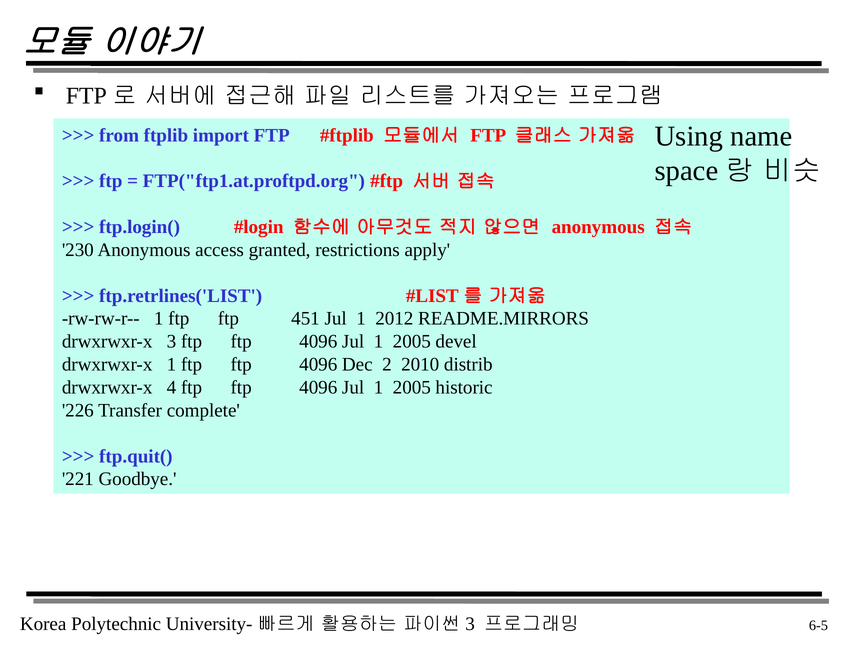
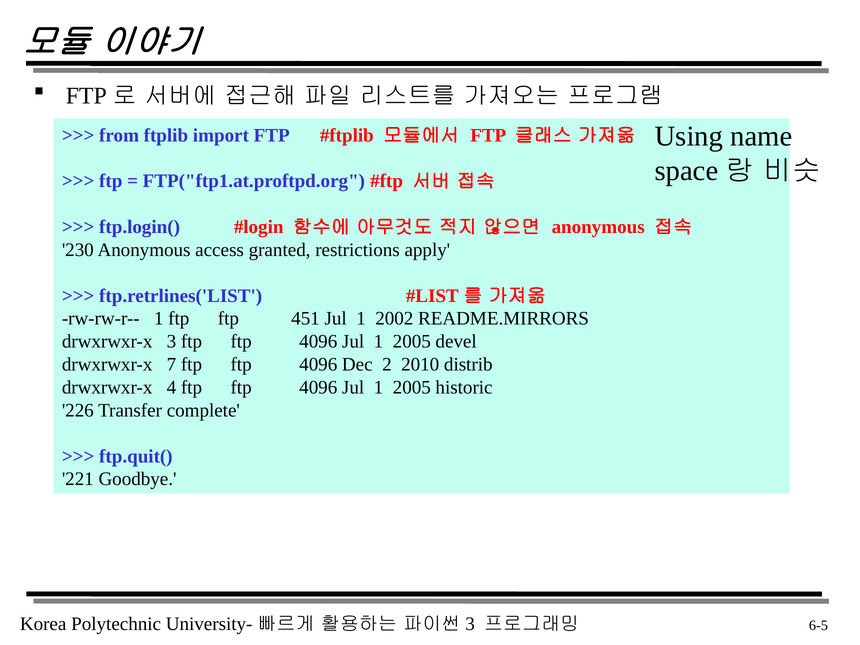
2012: 2012 -> 2002 (394, 319)
drwxrwxr-x 1: 1 -> 7 (171, 365)
